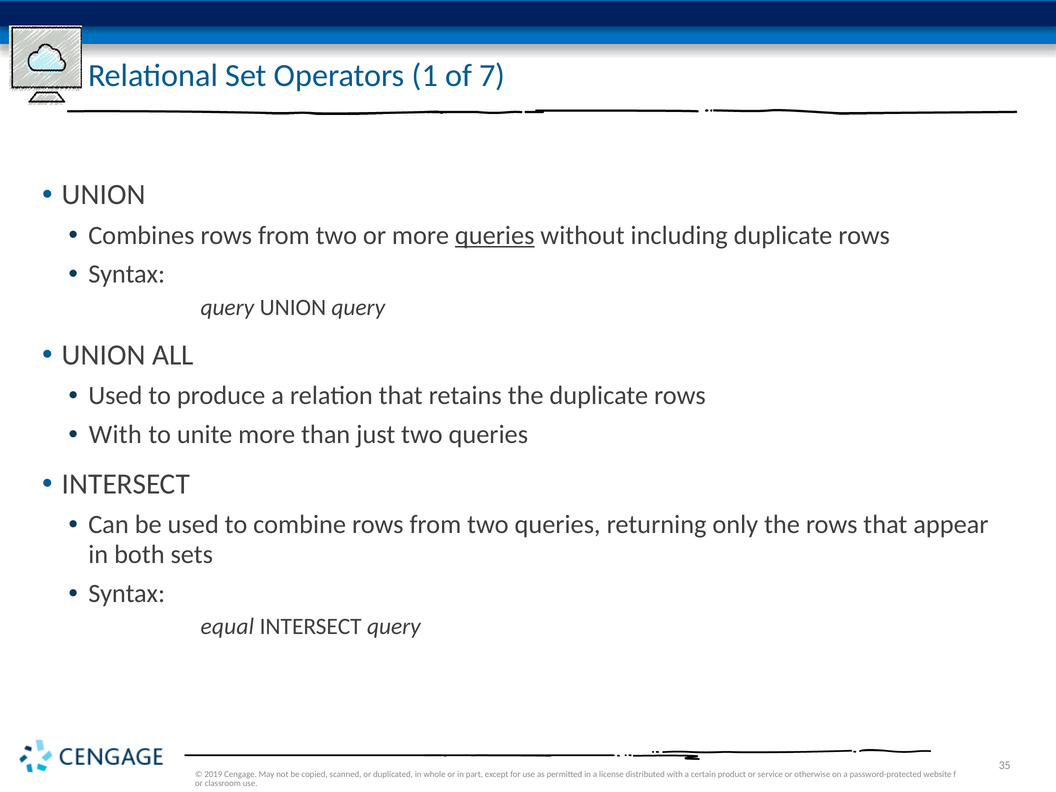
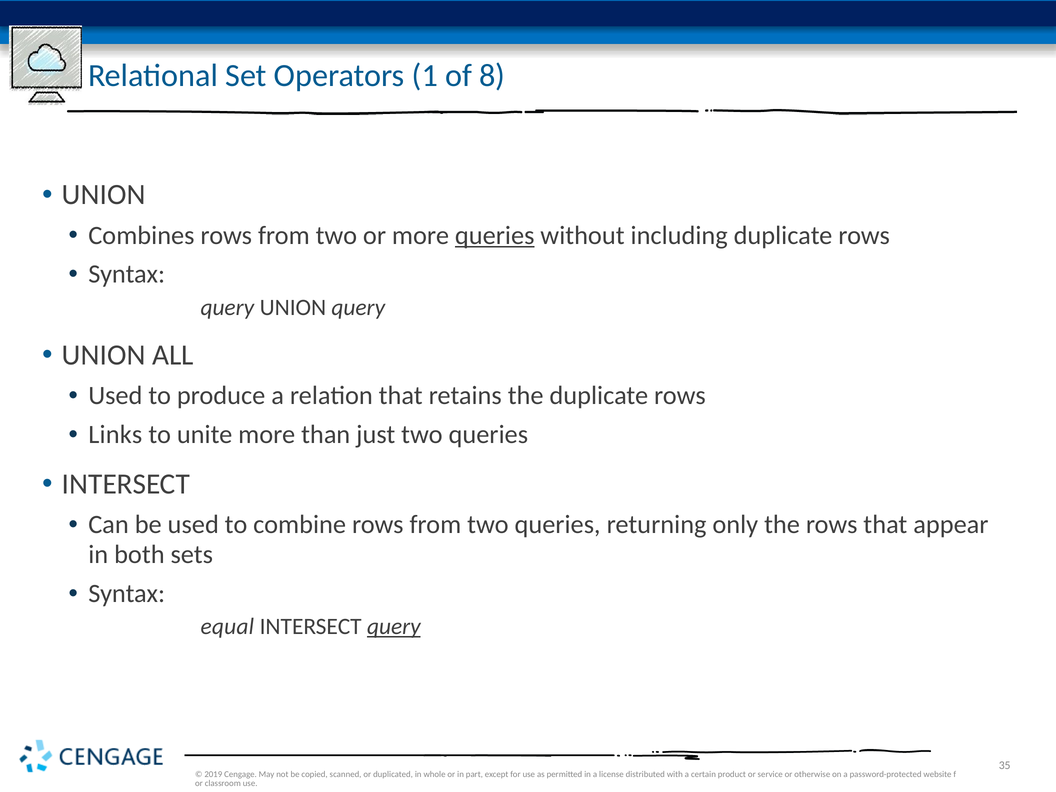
7: 7 -> 8 (492, 75)
With: With -> Links (115, 435)
query underline: none -> present (394, 627)
